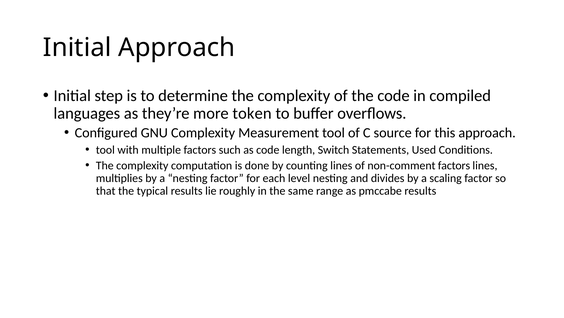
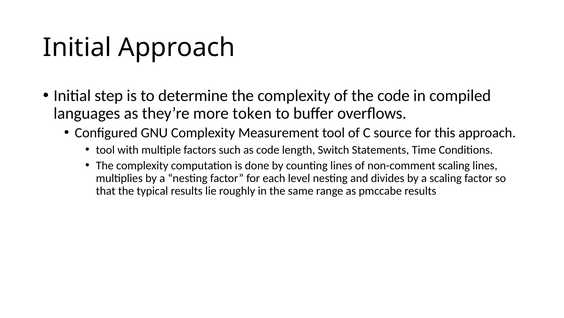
Used: Used -> Time (424, 149)
non-comment factors: factors -> scaling (454, 165)
